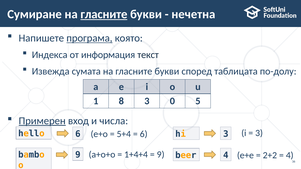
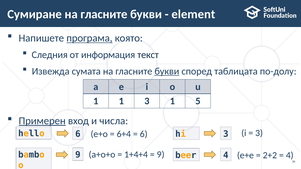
гласните underline: present -> none (104, 14)
нечетна: нечетна -> element (193, 14)
Индекса: Индекса -> Следния (50, 55)
букви underline: none -> present (167, 71)
1 8: 8 -> 1 (121, 101)
3 0: 0 -> 1 (172, 101)
5+4: 5+4 -> 6+4 (124, 134)
